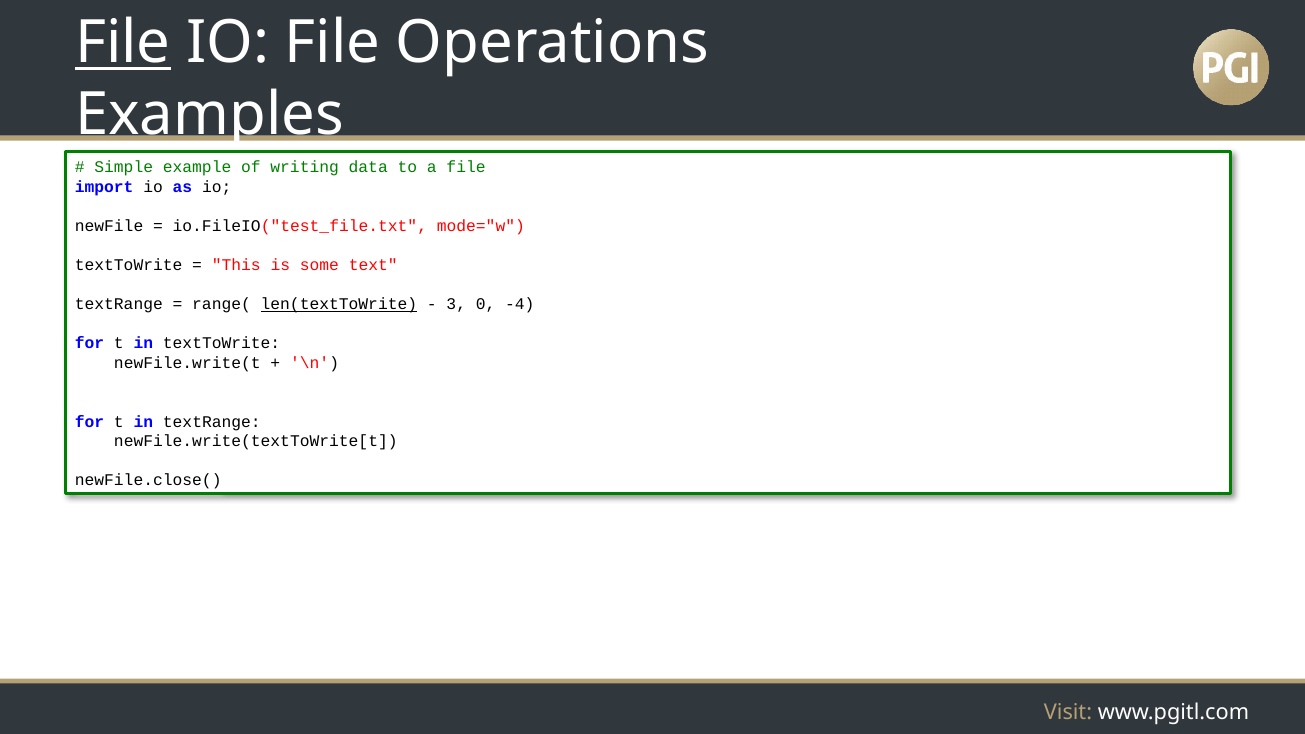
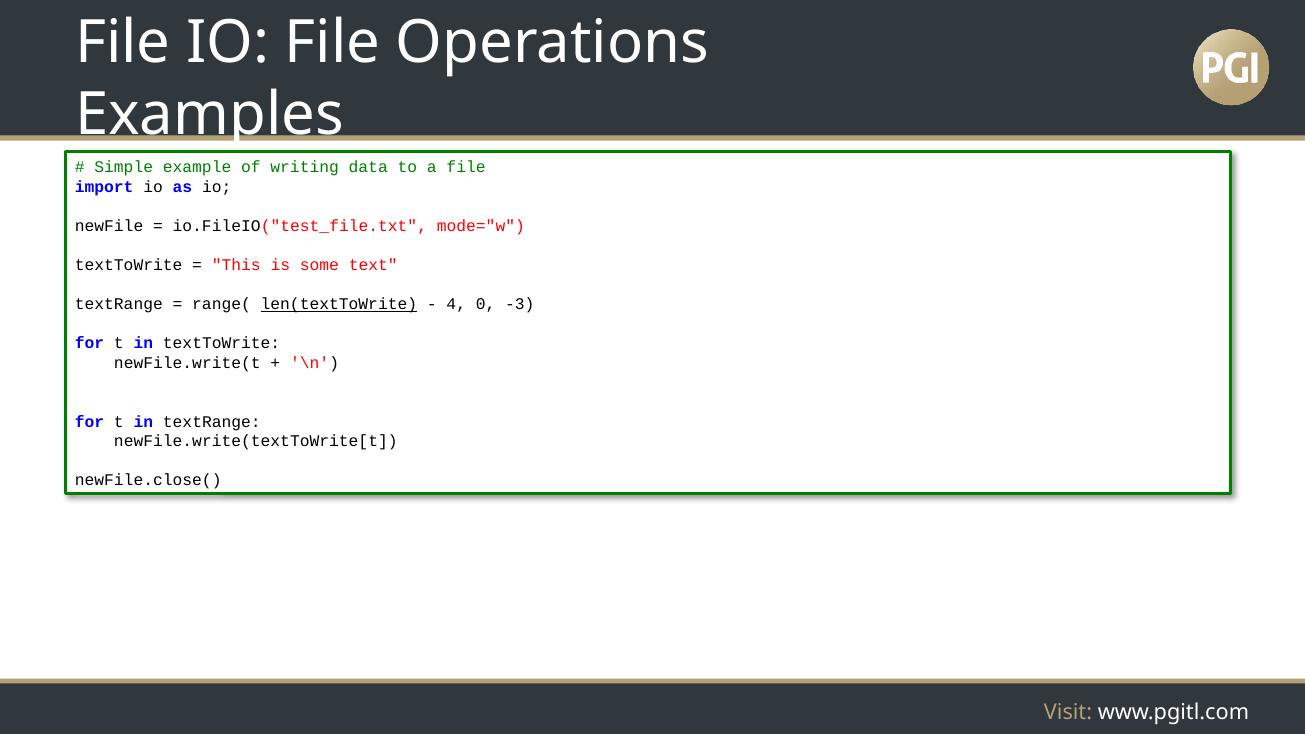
File underline: present -> none (123, 43)
3: 3 -> 4 (456, 304)
-4: -4 -> -3 (520, 304)
